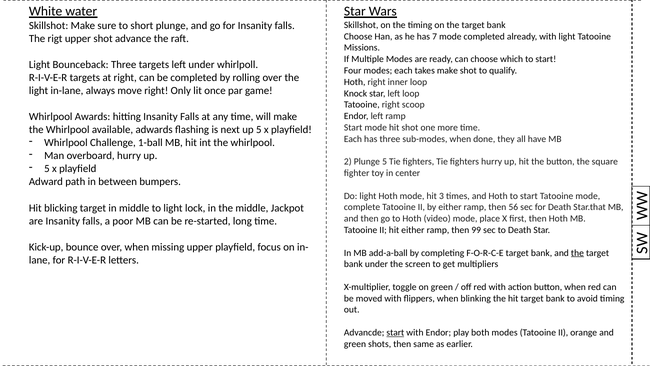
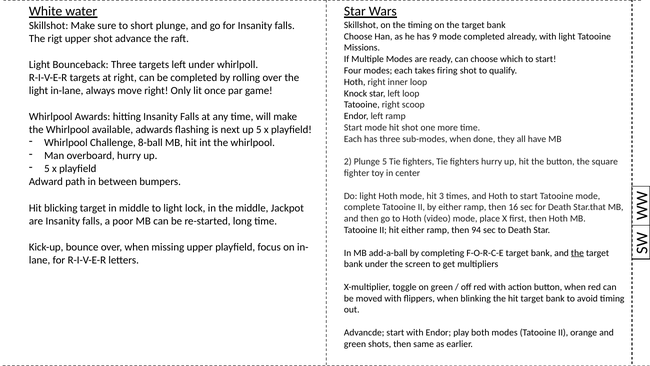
7: 7 -> 9 (435, 36)
takes make: make -> firing (447, 71)
1-ball: 1-ball -> 8-ball (150, 143)
56: 56 -> 16 (513, 207)
99: 99 -> 94 (476, 230)
start underline: present -> none (395, 332)
